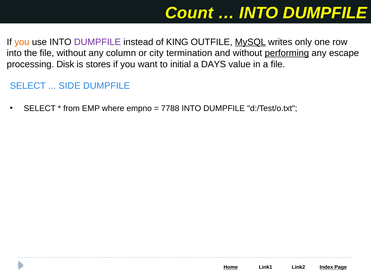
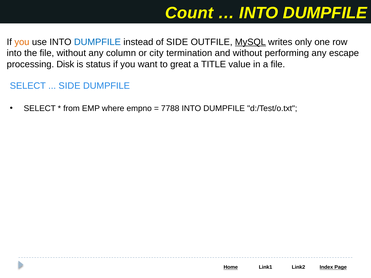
DUMPFILE colour: purple -> blue (97, 42)
of KING: KING -> SIDE (177, 42)
performing underline: present -> none (287, 53)
stores: stores -> status (98, 64)
initial: initial -> great (181, 64)
DAYS: DAYS -> TITLE (214, 64)
